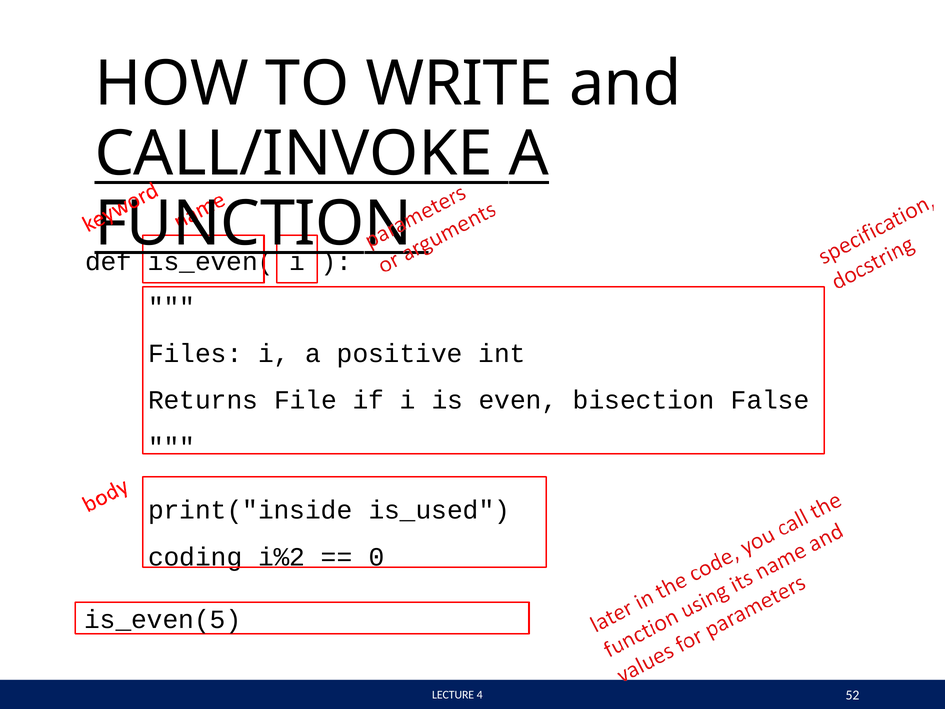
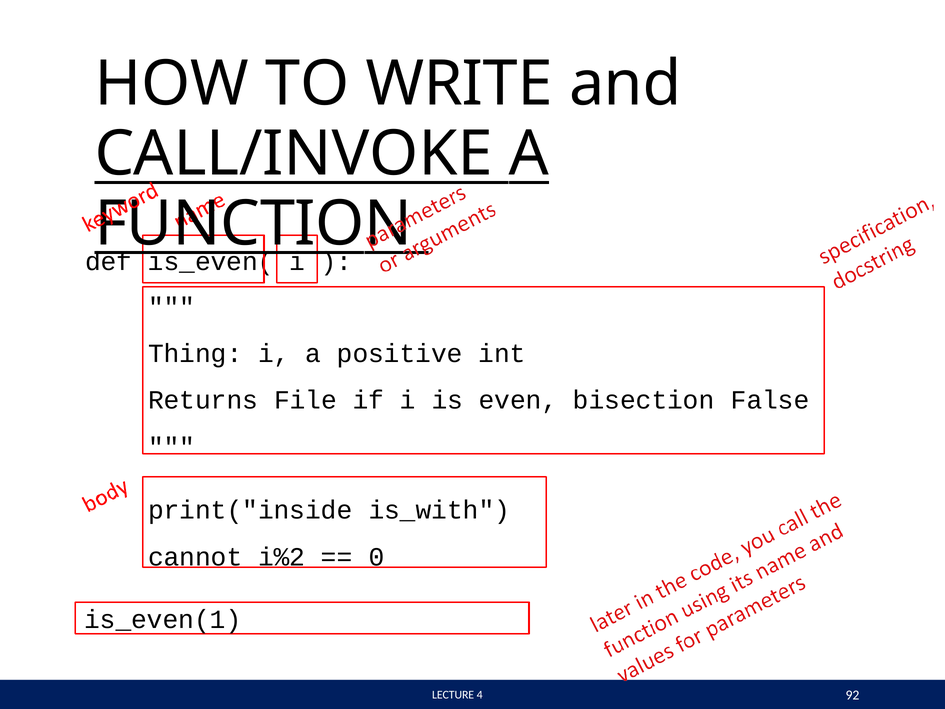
Files: Files -> Thing (195, 353)
is_used: is_used -> is_with (439, 510)
coding: coding -> cannot (195, 557)
is_even(5: is_even(5 -> is_even(1 (163, 619)
52: 52 -> 92 (853, 695)
